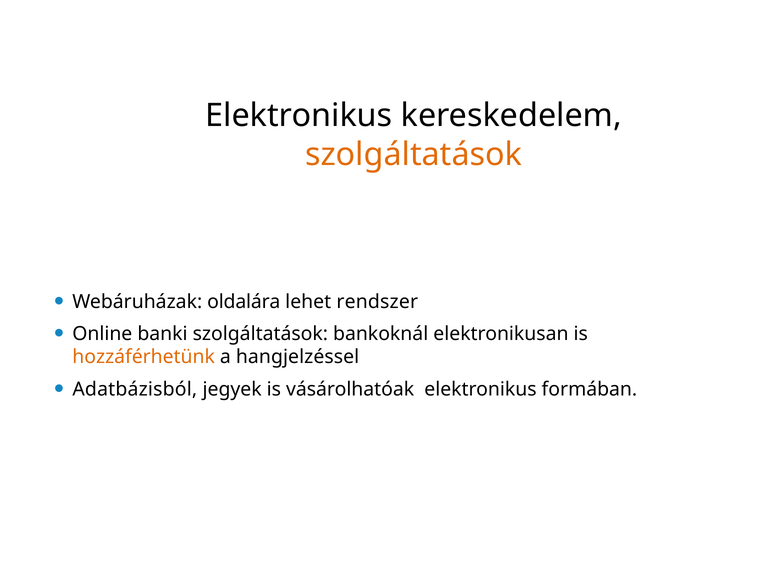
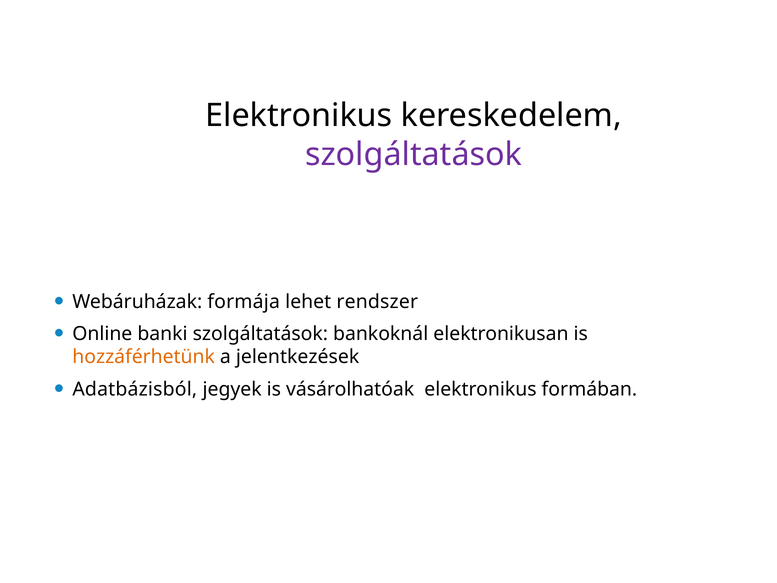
szolgáltatások colour: orange -> purple (414, 154)
oldalára: oldalára -> formája (244, 302)
hangjelzéssel: hangjelzéssel -> jelentkezések (298, 357)
